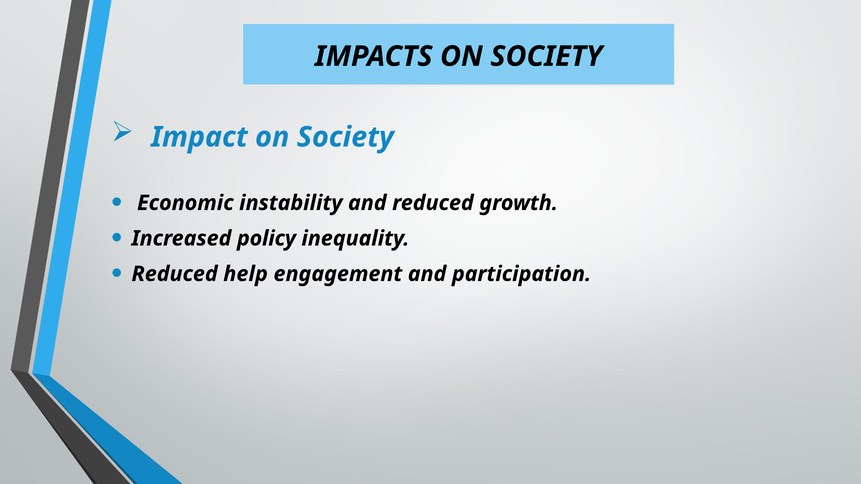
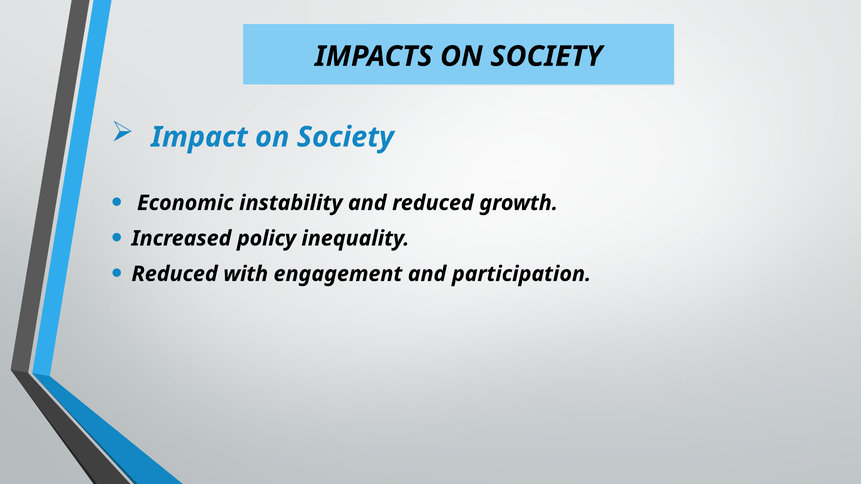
help: help -> with (246, 274)
